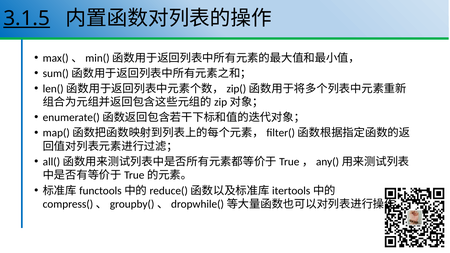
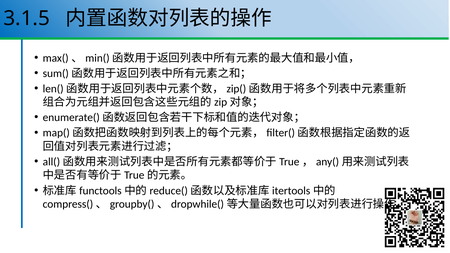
3.1.5 underline: present -> none (27, 19)
